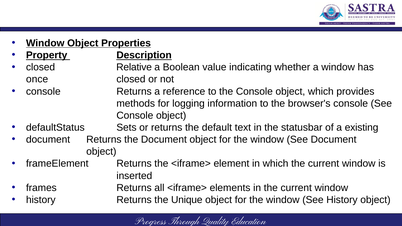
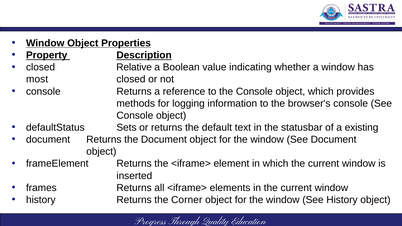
once: once -> most (37, 79)
Unique: Unique -> Corner (187, 200)
